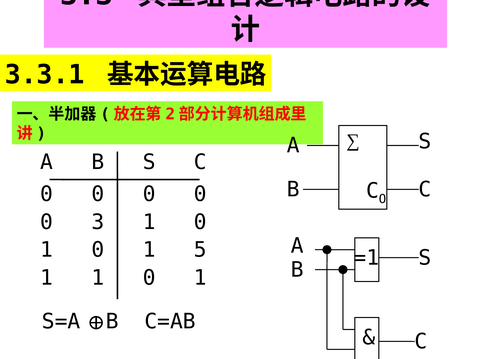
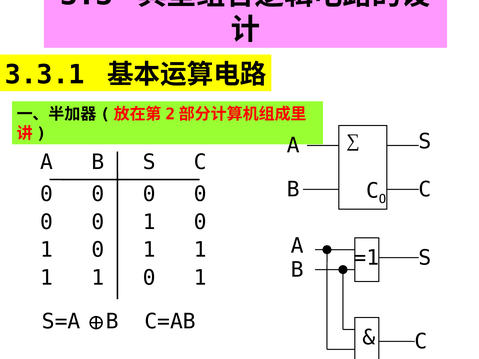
3: 3 -> 0 (98, 222)
0 1 5: 5 -> 1 (200, 250)
